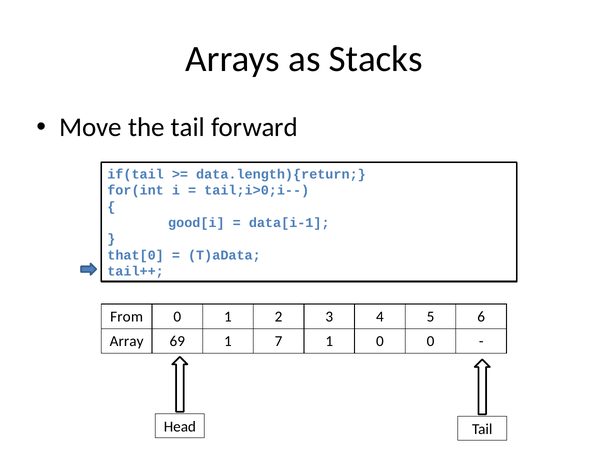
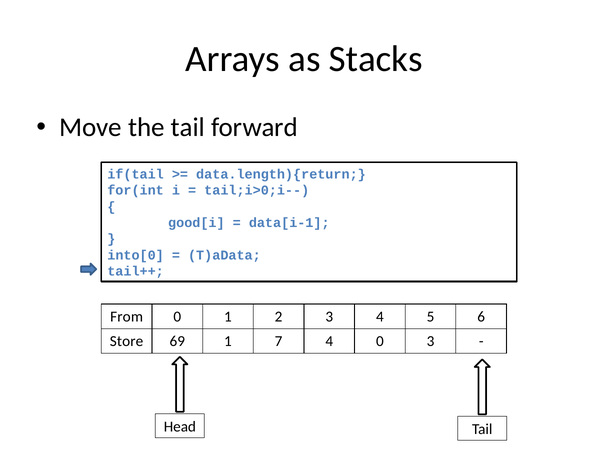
that[0: that[0 -> into[0 (136, 255)
Array: Array -> Store (127, 341)
7 1: 1 -> 4 (329, 341)
0 0: 0 -> 3 (431, 341)
